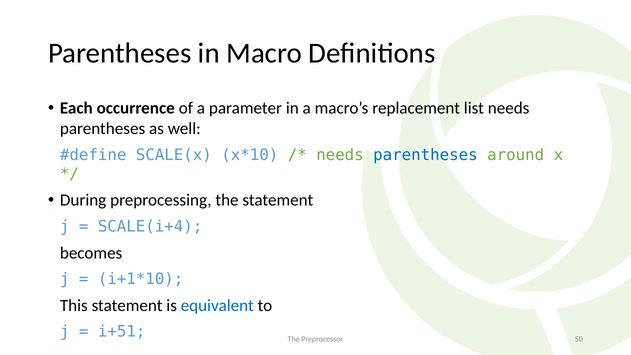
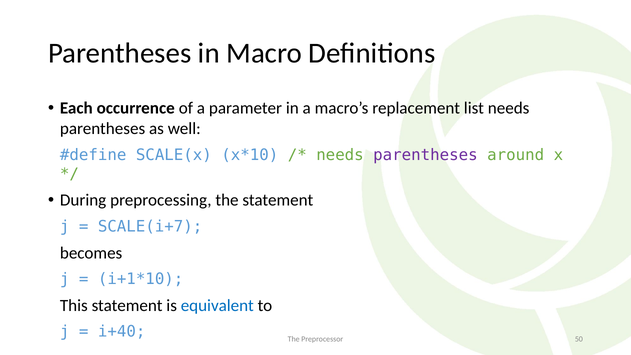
parentheses colour: blue -> purple (425, 155)
SCALE(i+4: SCALE(i+4 -> SCALE(i+7 (150, 226)
i+51: i+51 -> i+40 (122, 332)
